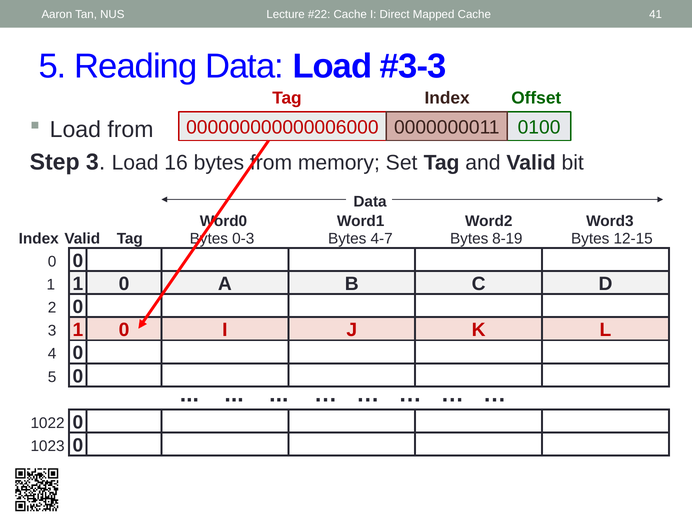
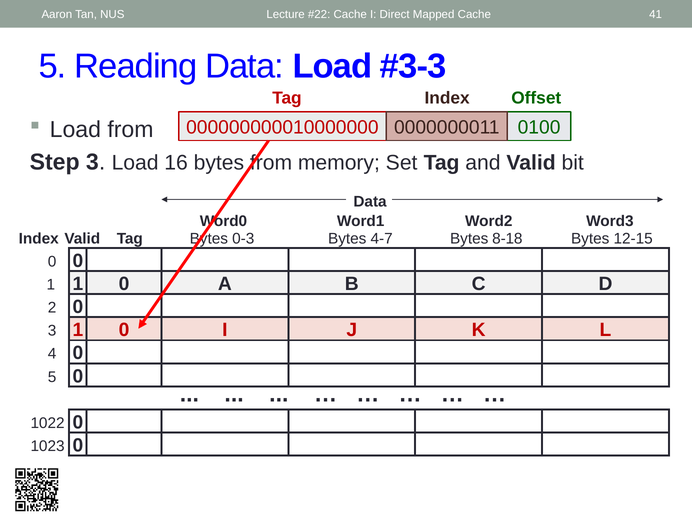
000000000000006000: 000000000000006000 -> 000000000010000000 (282, 127)
8-19: 8-19 -> 8-18 (507, 239)
